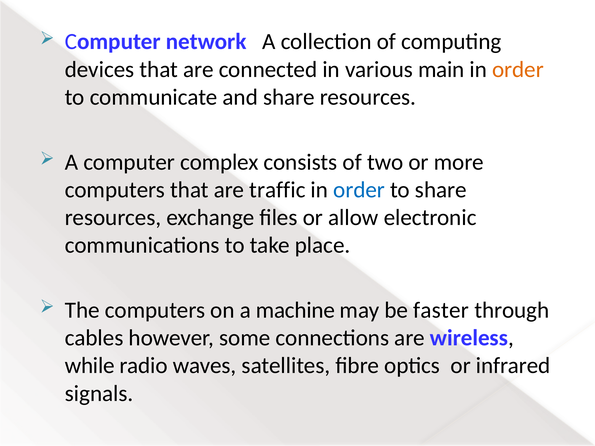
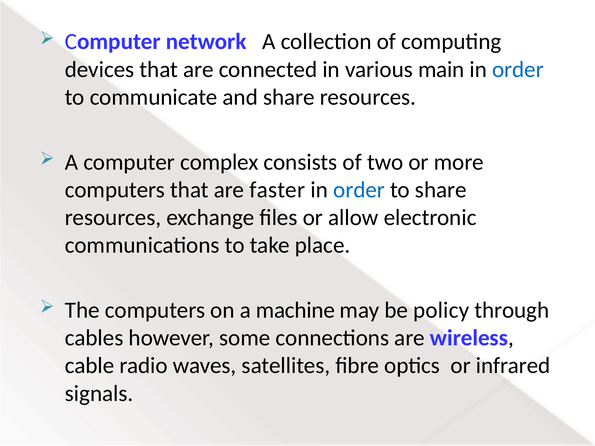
order colour: orange -> blue (518, 70)
traffic: traffic -> faster (277, 190)
faster: faster -> policy (441, 310)
while: while -> cable (90, 366)
